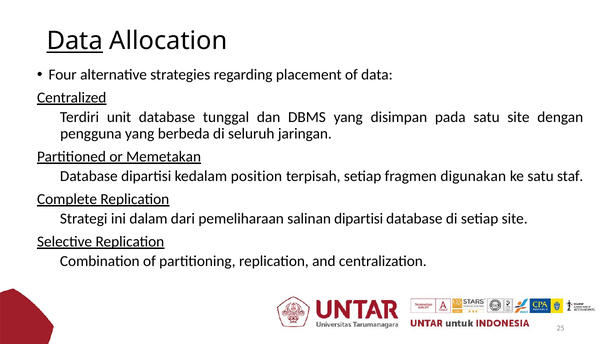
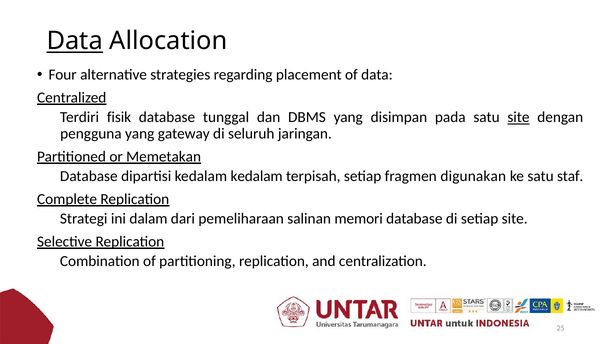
unit: unit -> fisik (119, 117)
site underline: none -> present (518, 117)
berbeda: berbeda -> gateway (184, 134)
kedalam position: position -> kedalam (257, 176)
salinan dipartisi: dipartisi -> memori (359, 219)
